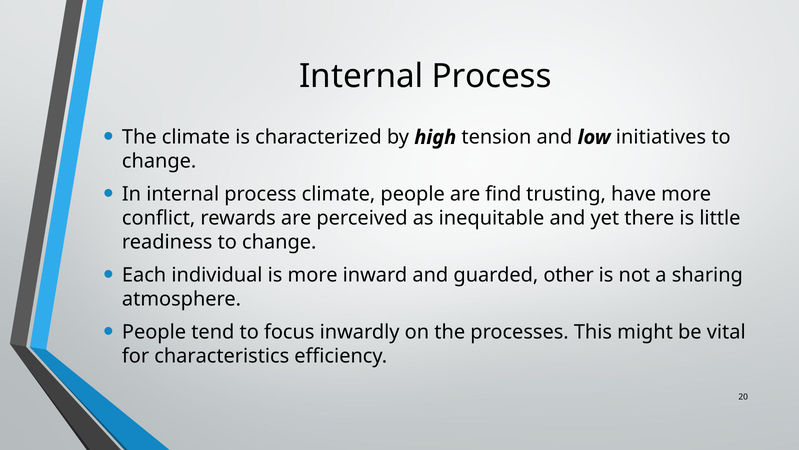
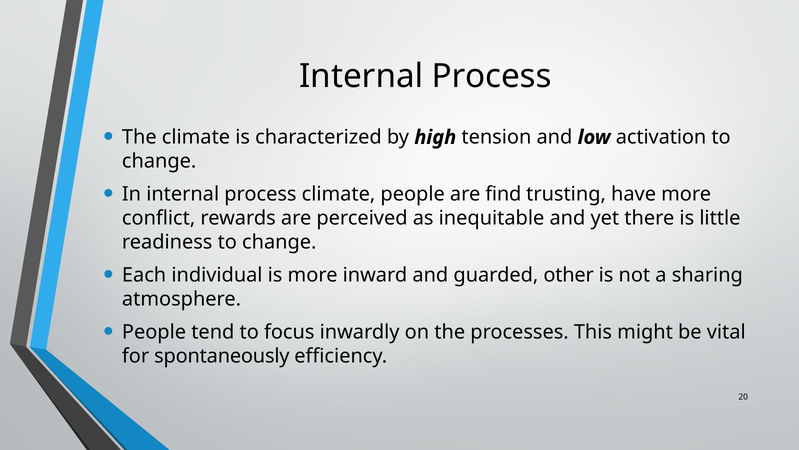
initiatives: initiatives -> activation (661, 137)
characteristics: characteristics -> spontaneously (222, 356)
